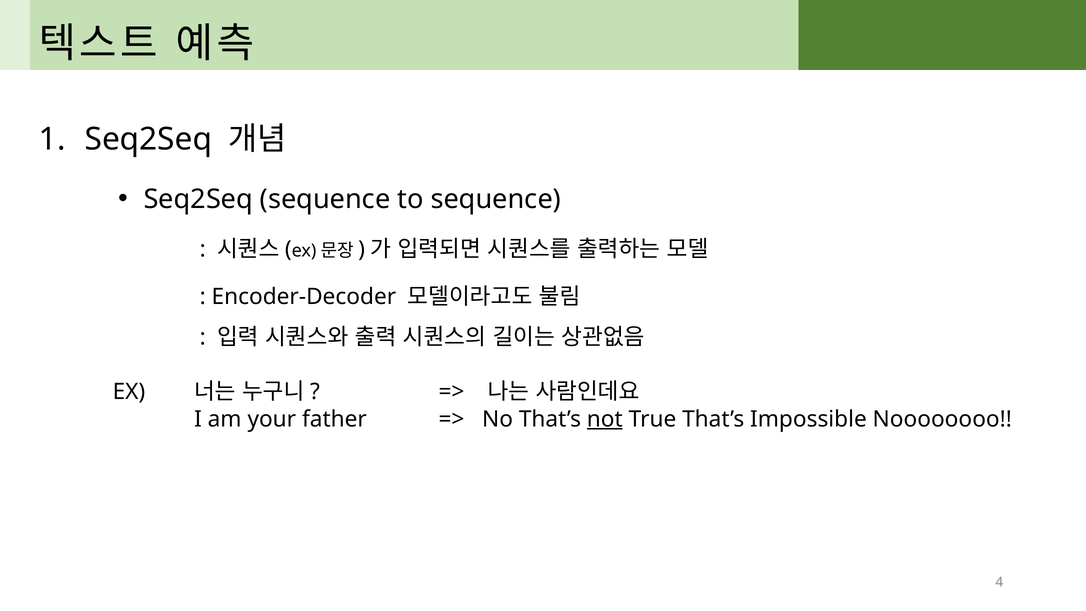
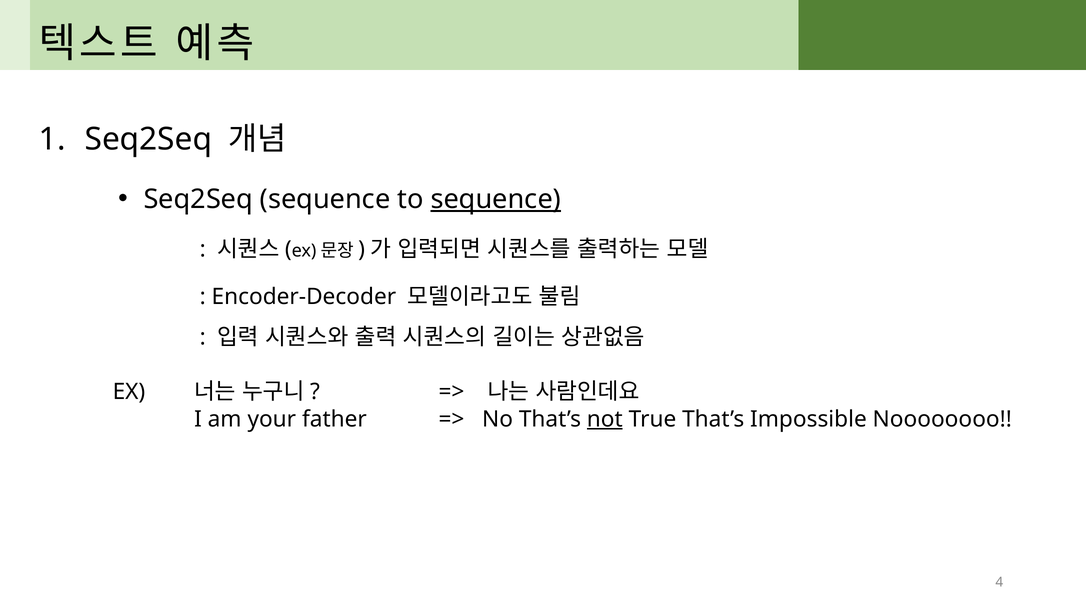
sequence underline: none -> present (496, 199)
